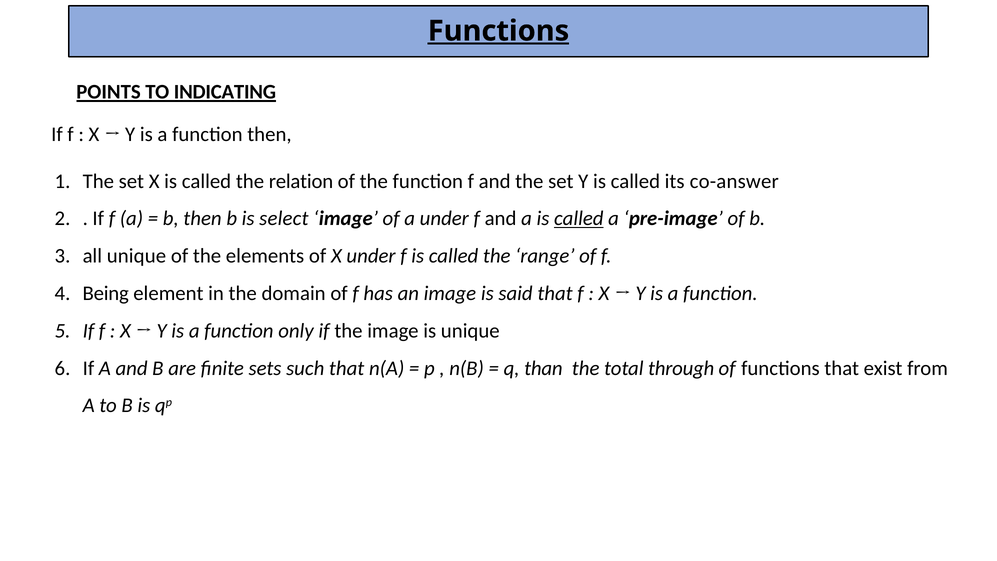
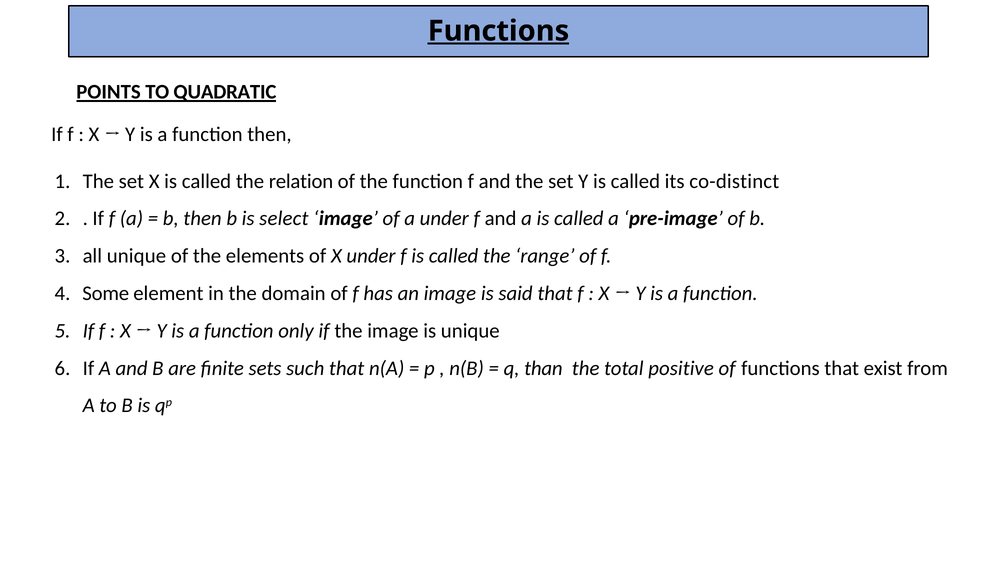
INDICATING: INDICATING -> QUADRATIC (225, 92)
co-answer: co-answer -> co-distinct (734, 181)
called underline: present -> none (579, 219)
Being: Being -> Some (106, 293)
through: through -> positive (681, 368)
